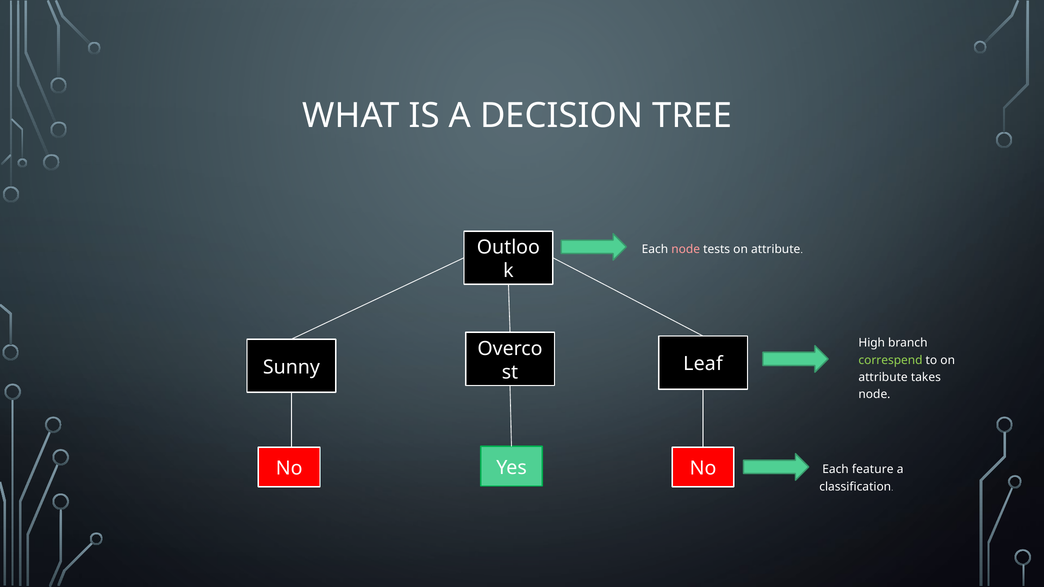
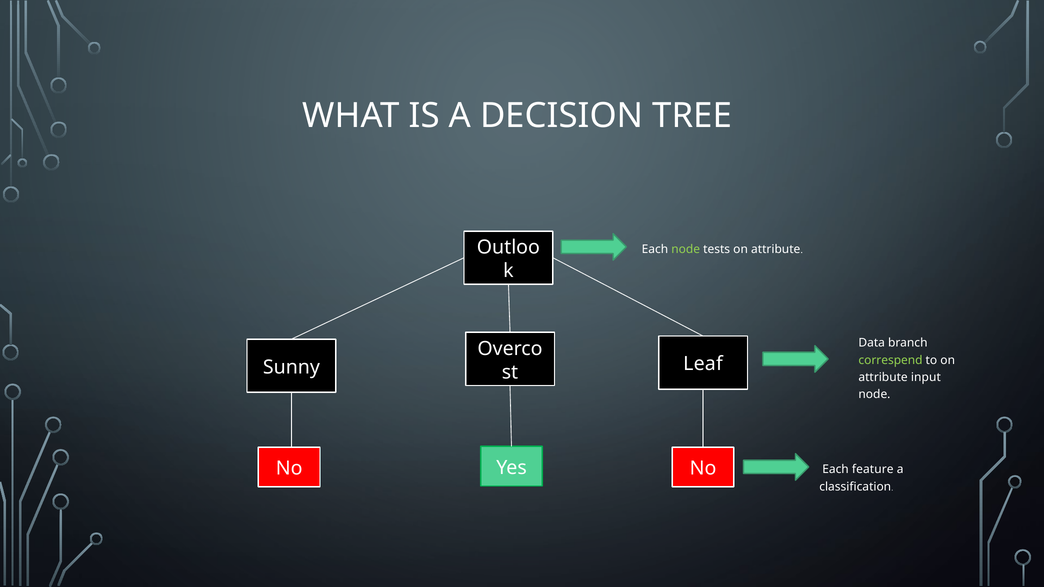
node colour: pink -> light green (686, 249)
High: High -> Data (872, 343)
takes: takes -> input (926, 377)
